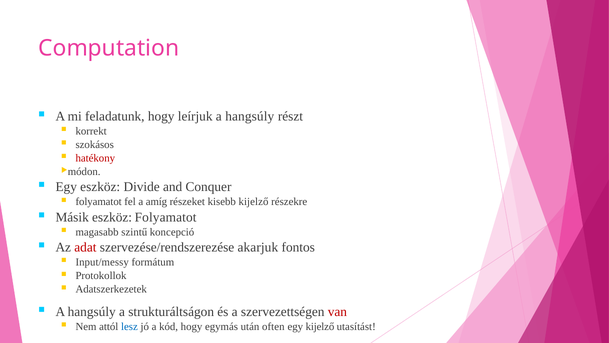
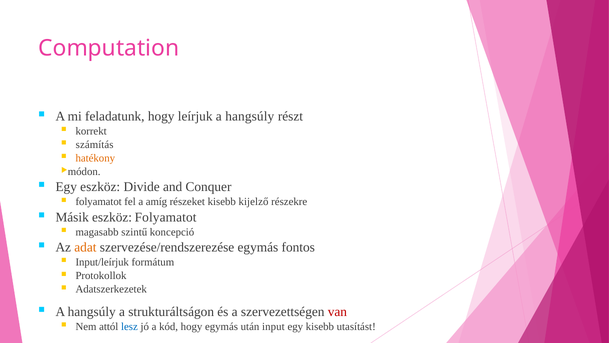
szokásos: szokásos -> számítás (95, 144)
hatékony colour: red -> orange (95, 158)
adat colour: red -> orange (85, 247)
szervezése/rendszerezése akarjuk: akarjuk -> egymás (258, 247)
Input/messy: Input/messy -> Input/leírjuk (102, 262)
often: often -> input (273, 326)
egy kijelző: kijelző -> kisebb (320, 326)
